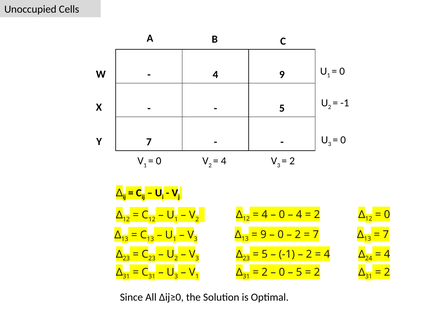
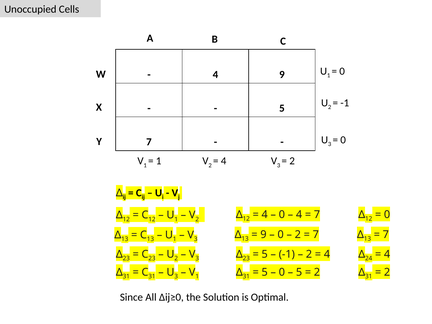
0: 0 -> 1 (159, 161)
2: 2 -> 7 (317, 215)
2: 2 -> 5 (265, 272)
